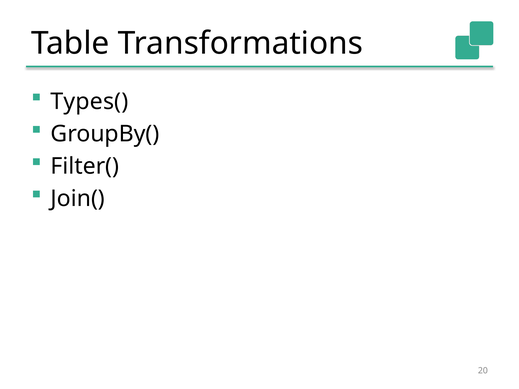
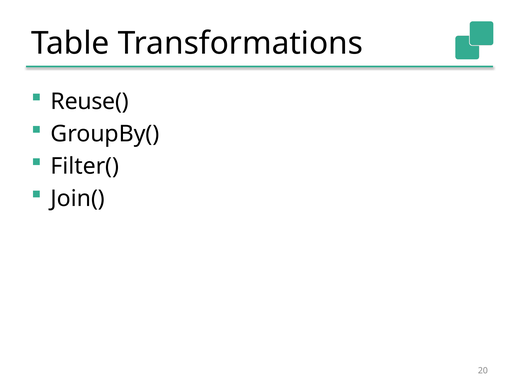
Types(: Types( -> Reuse( (90, 102)
